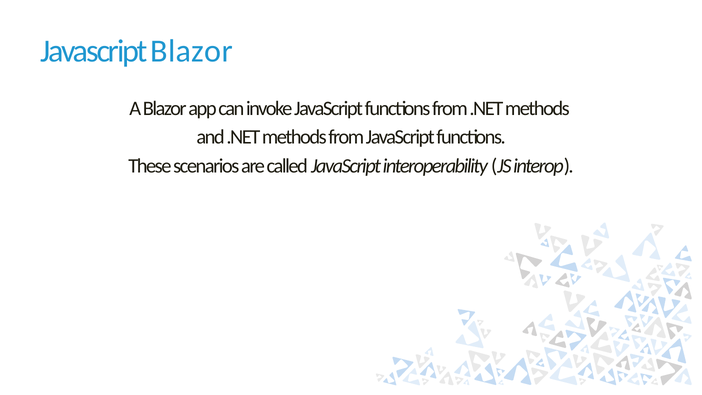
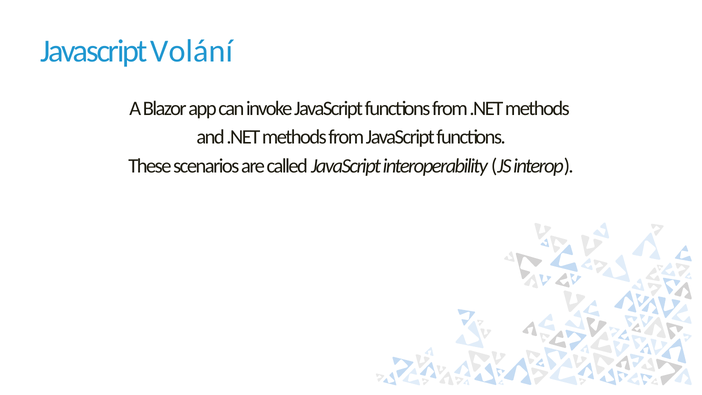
Javascript Blazor: Blazor -> Volání (192, 51)
